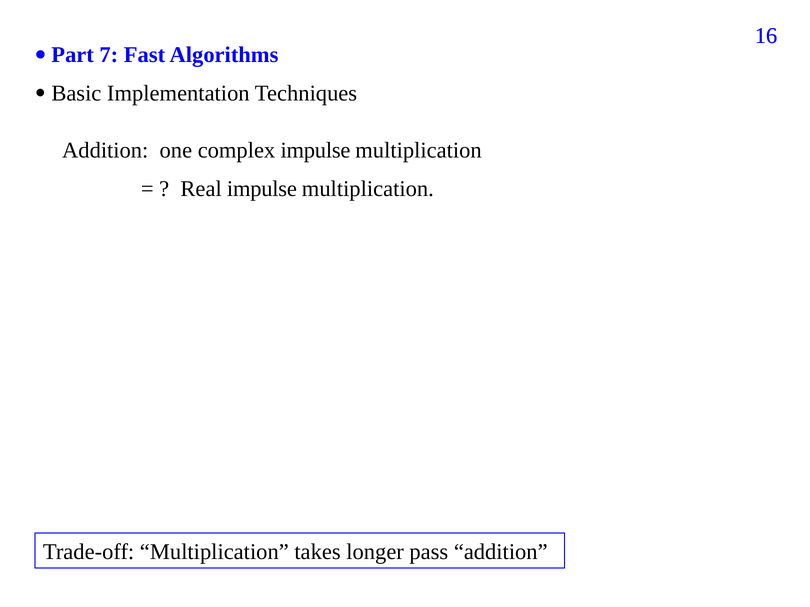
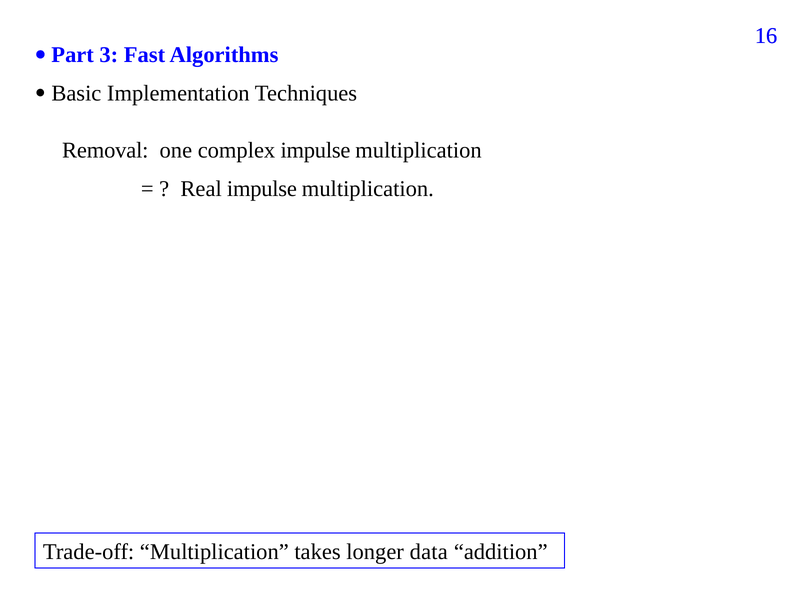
7: 7 -> 3 (109, 55)
Addition: Addition -> Removal (105, 151)
pass: pass -> data (429, 552)
